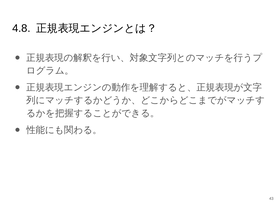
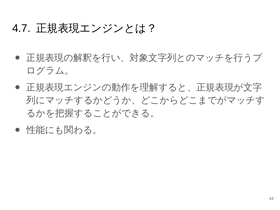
4.8: 4.8 -> 4.7 (21, 28)
